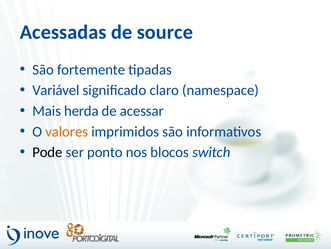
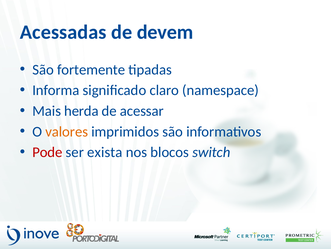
source: source -> devem (165, 32)
Variável: Variável -> Informa (56, 90)
Pode colour: black -> red (47, 152)
ponto: ponto -> exista (105, 152)
